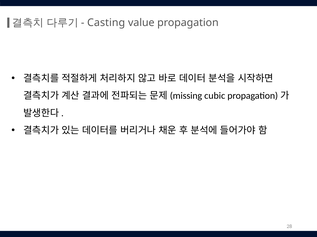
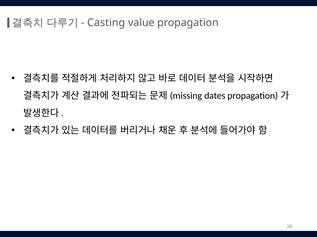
cubic: cubic -> dates (215, 96)
